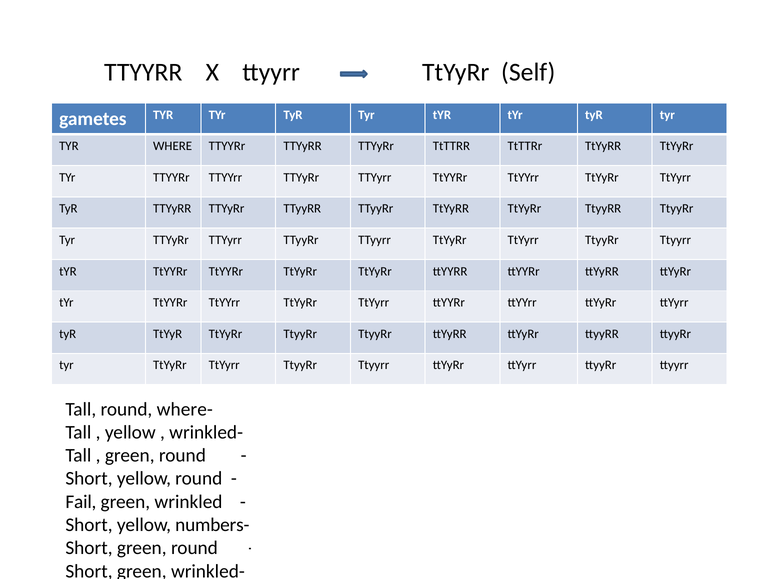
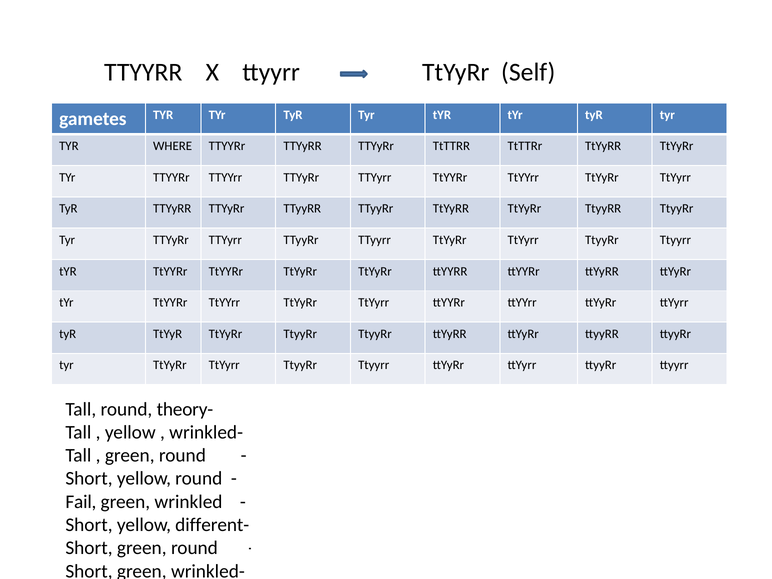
where-: where- -> theory- (185, 409)
numbers-: numbers- -> different- (212, 525)
